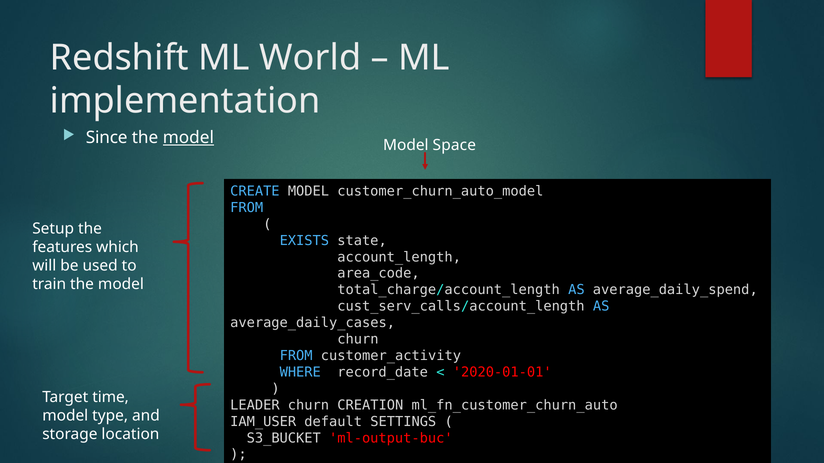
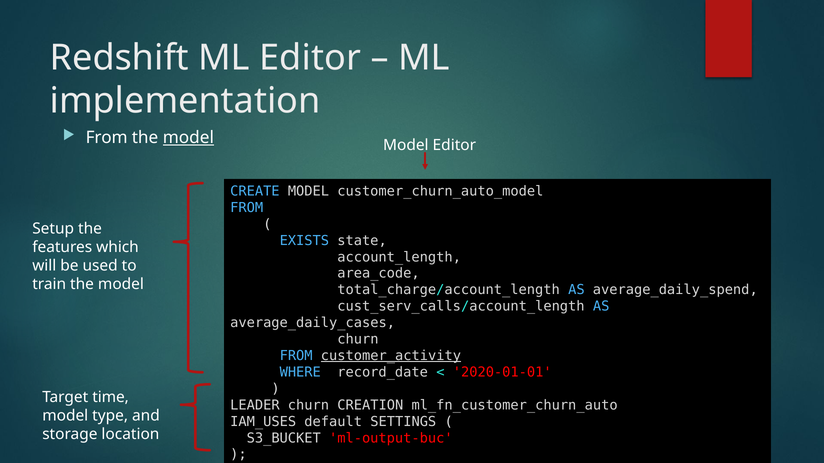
ML World: World -> Editor (310, 58)
Since: Since -> From (107, 138)
Model Space: Space -> Editor (454, 146)
customer_activity underline: none -> present (391, 356)
IAM_USER: IAM_USER -> IAM_USES (263, 422)
